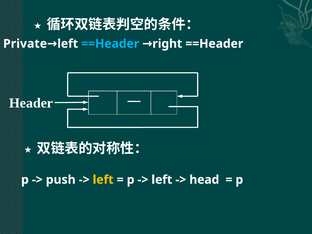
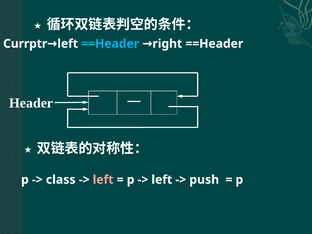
Private: Private -> Currptr (25, 44)
push: push -> class (61, 180)
left colour: yellow -> pink (103, 180)
head: head -> push (204, 180)
